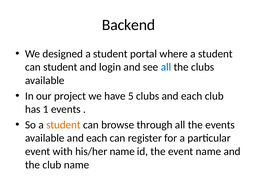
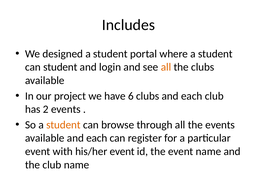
Backend: Backend -> Includes (128, 25)
all colour: blue -> orange (166, 67)
5: 5 -> 6 (131, 96)
1: 1 -> 2 (46, 109)
his/her name: name -> event (122, 151)
